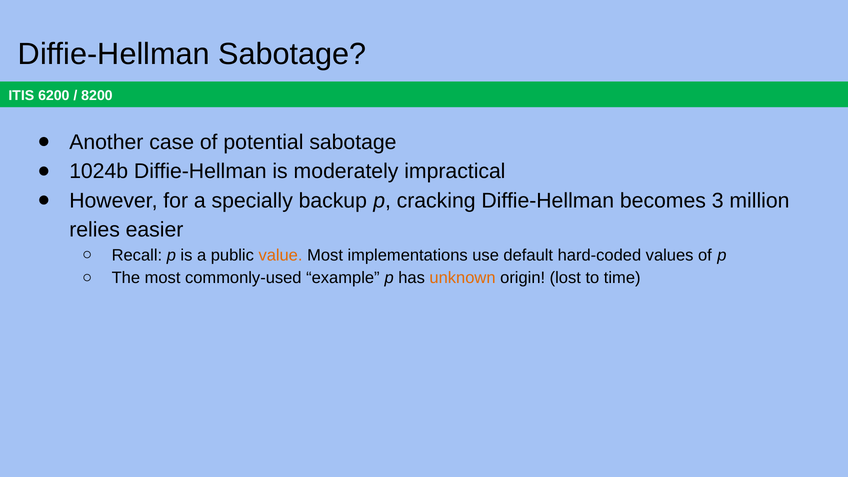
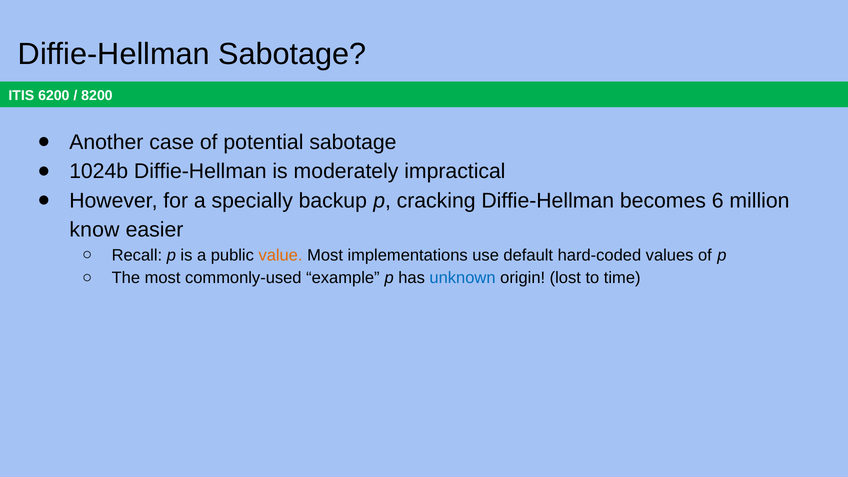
3: 3 -> 6 (718, 201)
relies: relies -> know (94, 230)
unknown colour: orange -> blue (463, 278)
